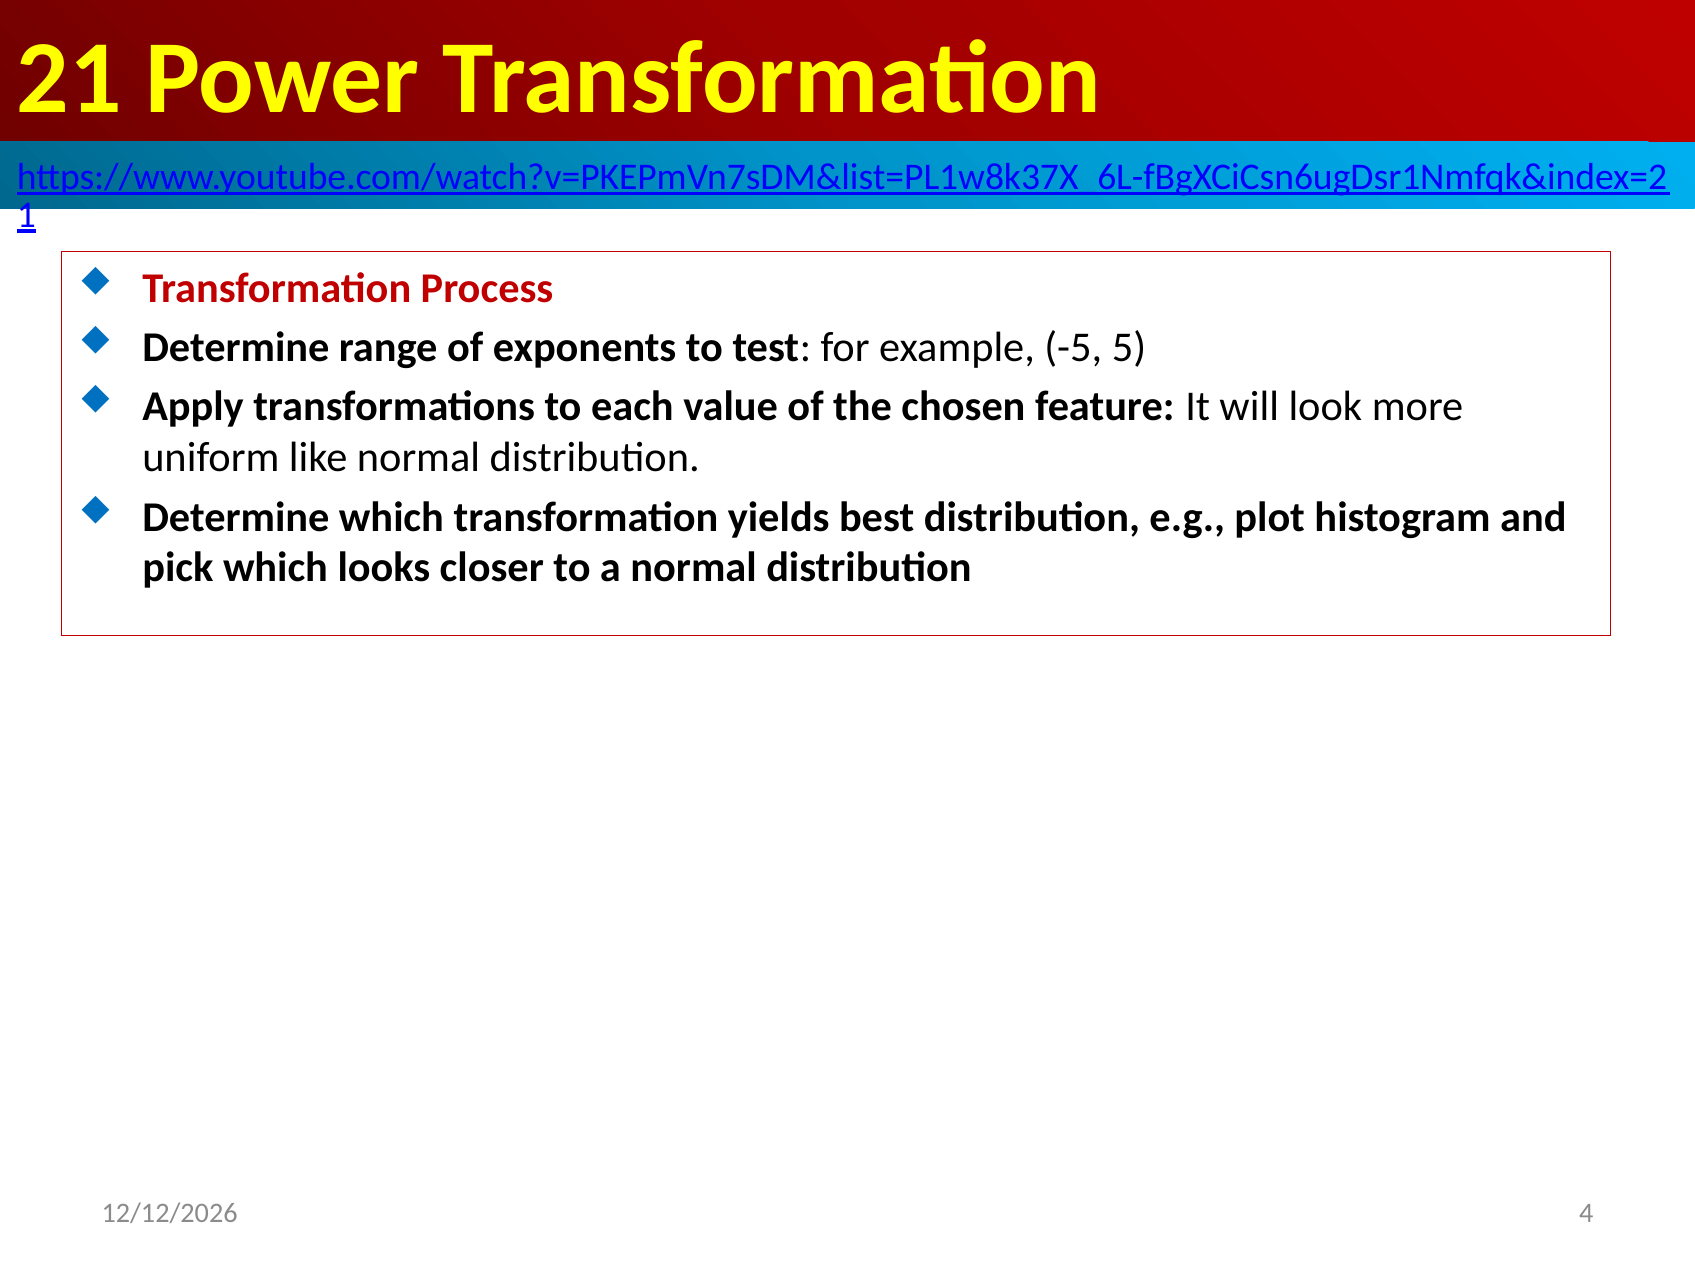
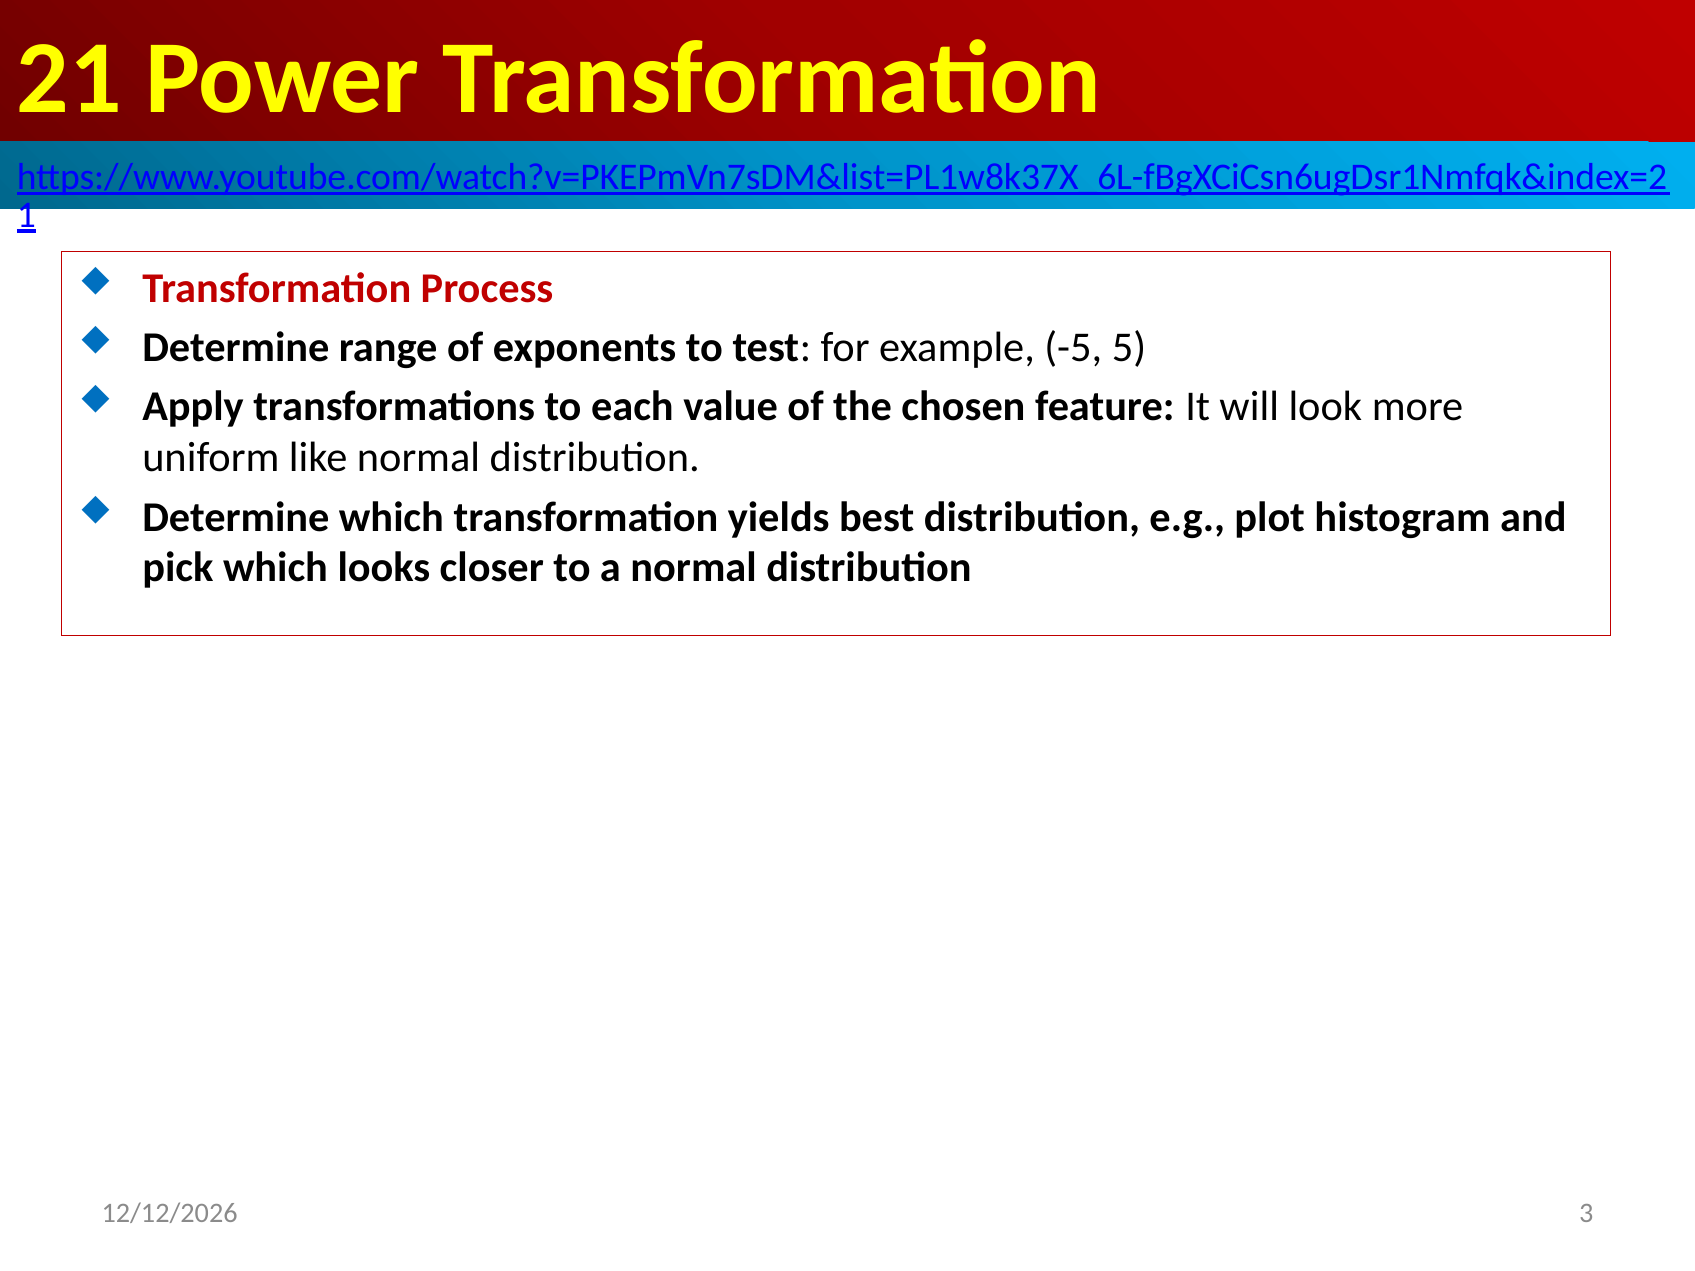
4: 4 -> 3 (1586, 1214)
